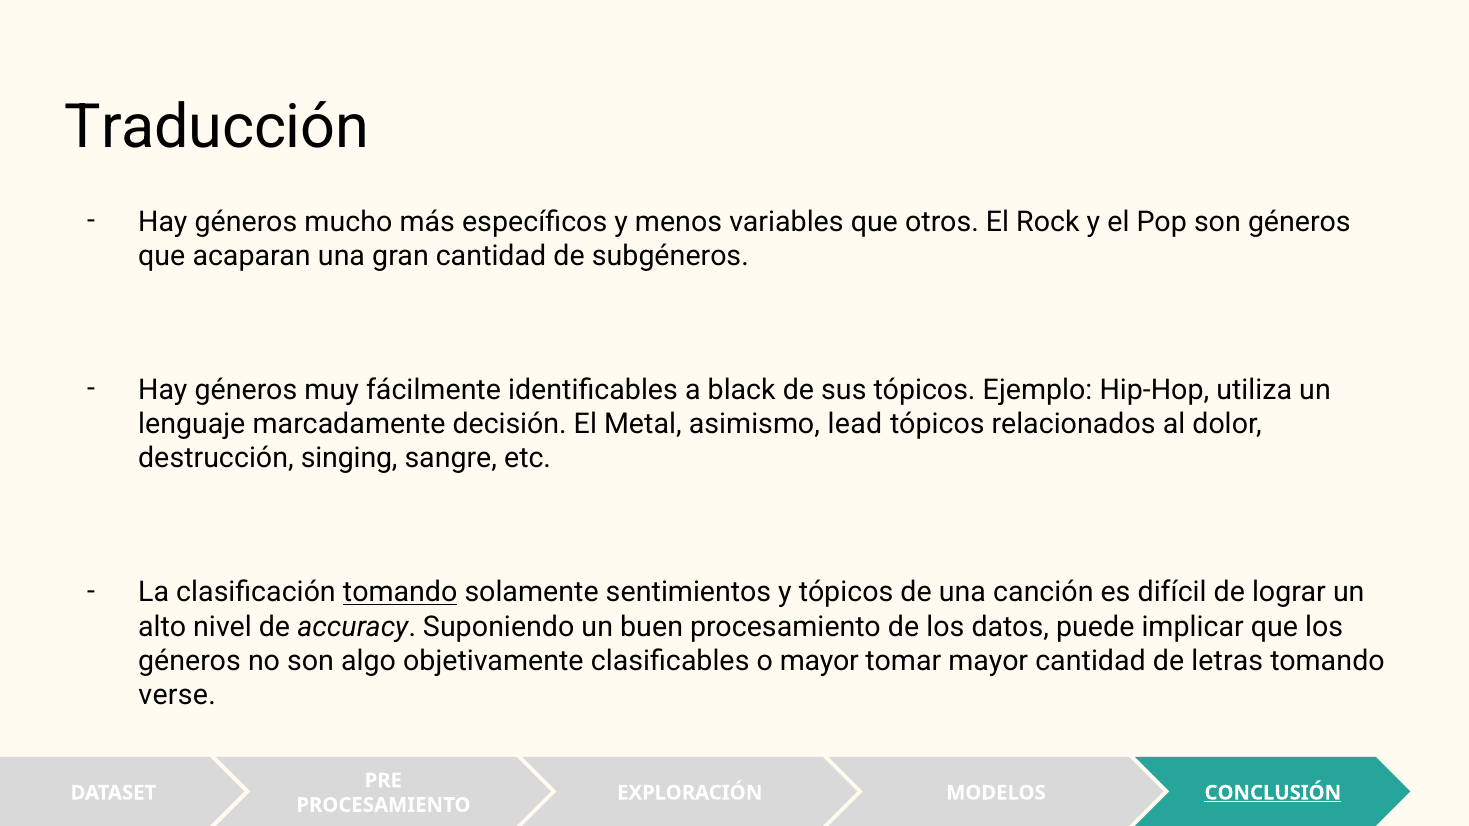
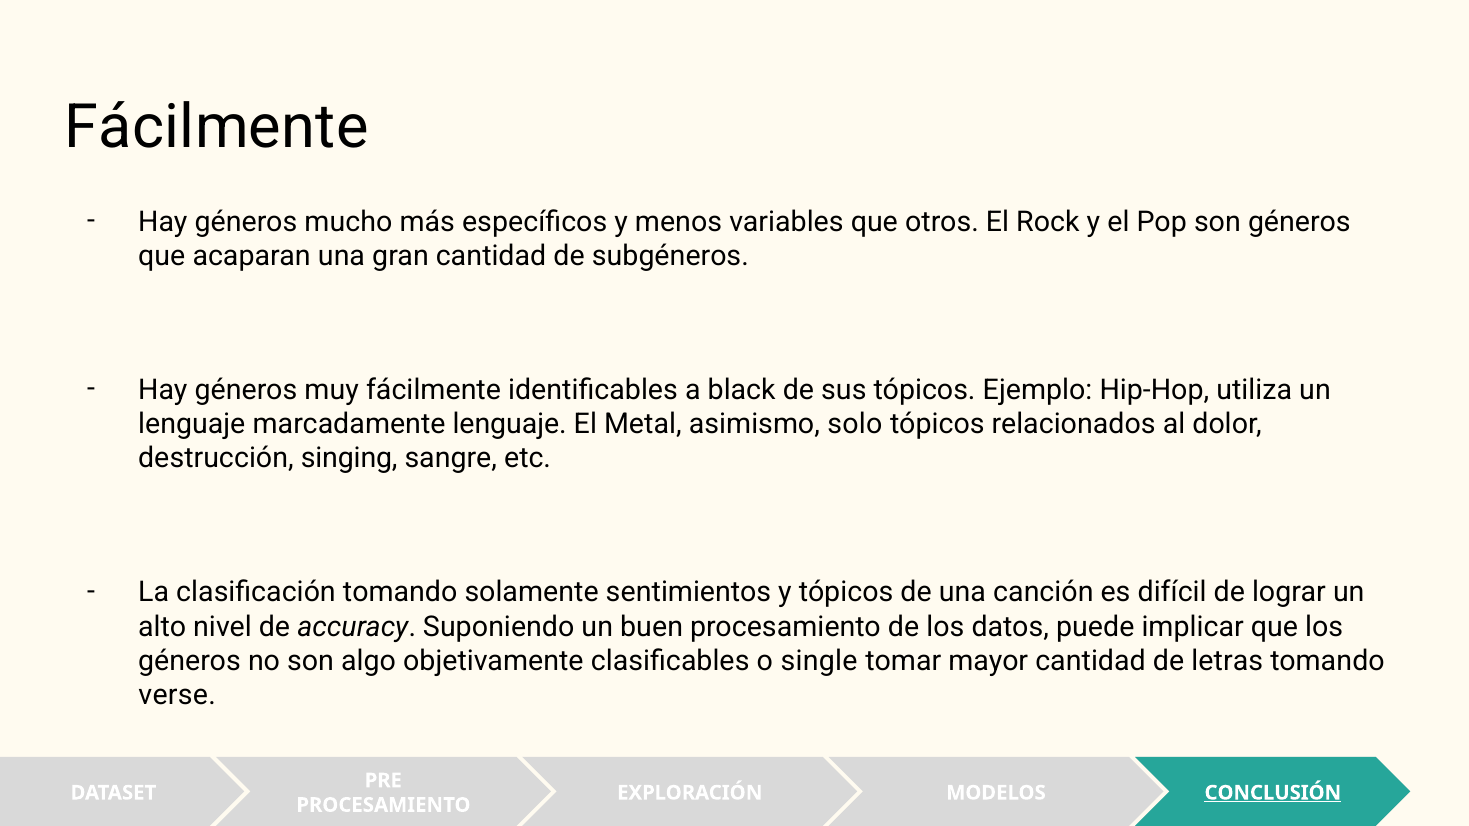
Traducción: Traducción -> Fácilmente (217, 127)
marcadamente decisión: decisión -> lenguaje (510, 424)
lead: lead -> solo (855, 424)
tomando underline: present -> none (400, 593)
o mayor: mayor -> single (819, 661)
